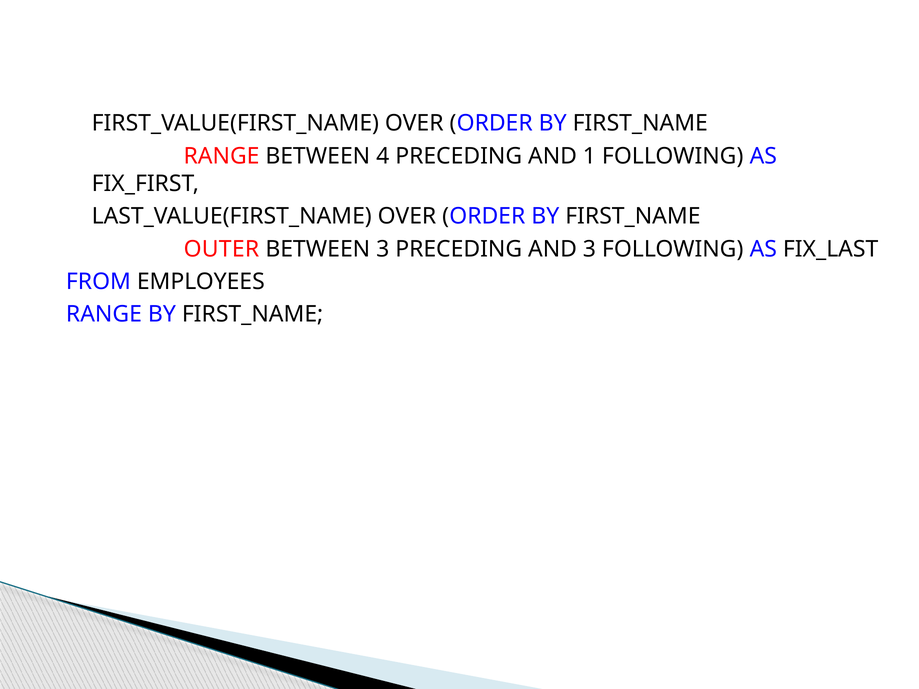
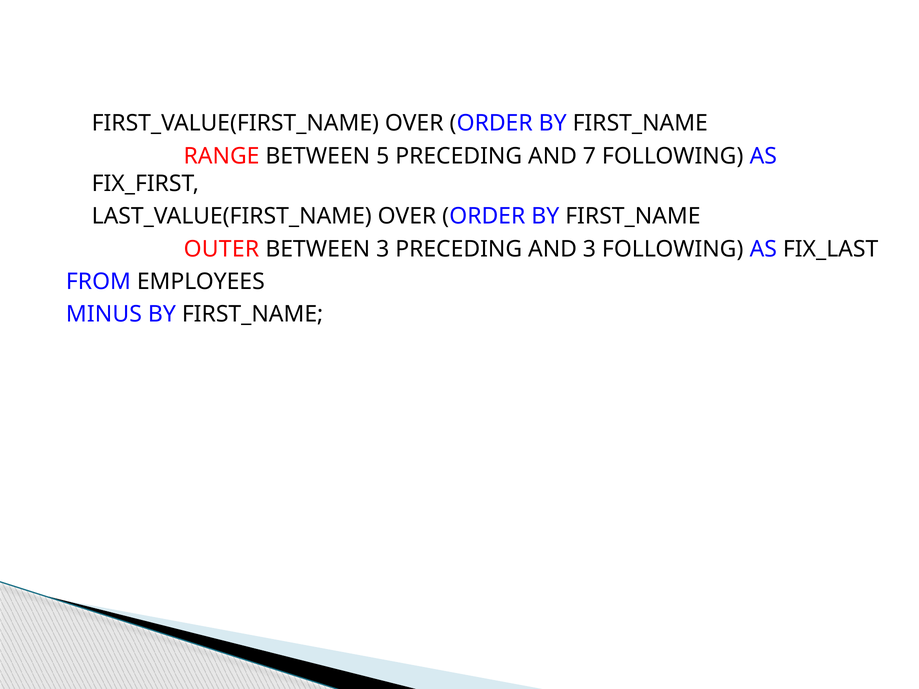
4: 4 -> 5 (383, 156)
1: 1 -> 7 (589, 156)
RANGE: RANGE -> MINUS (104, 314)
